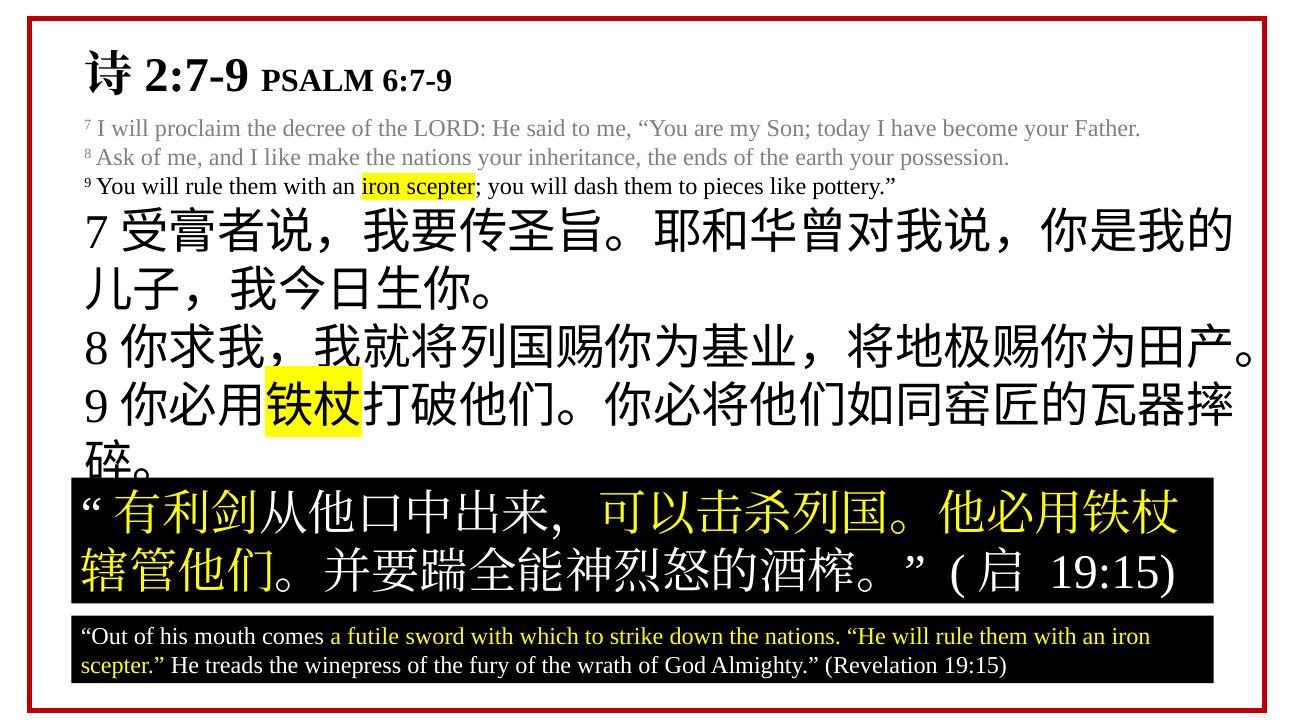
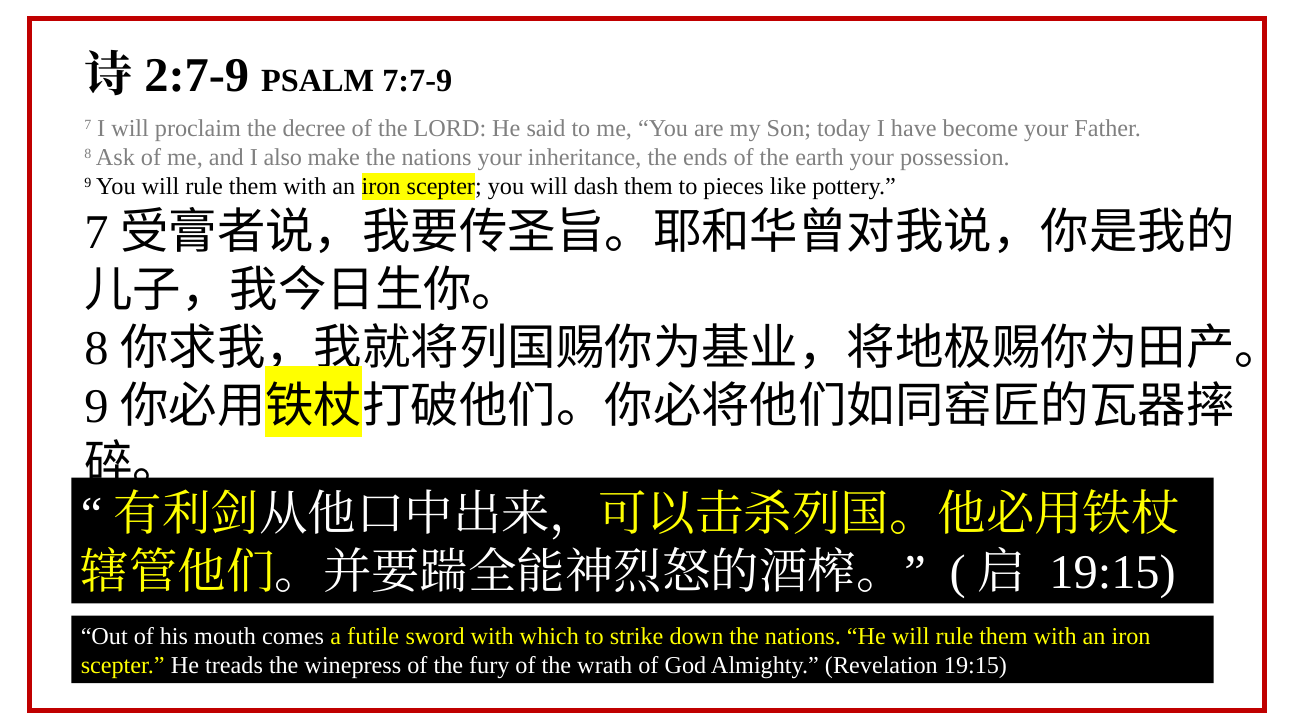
6:7-9: 6:7-9 -> 7:7-9 (417, 81)
I like: like -> also (283, 158)
